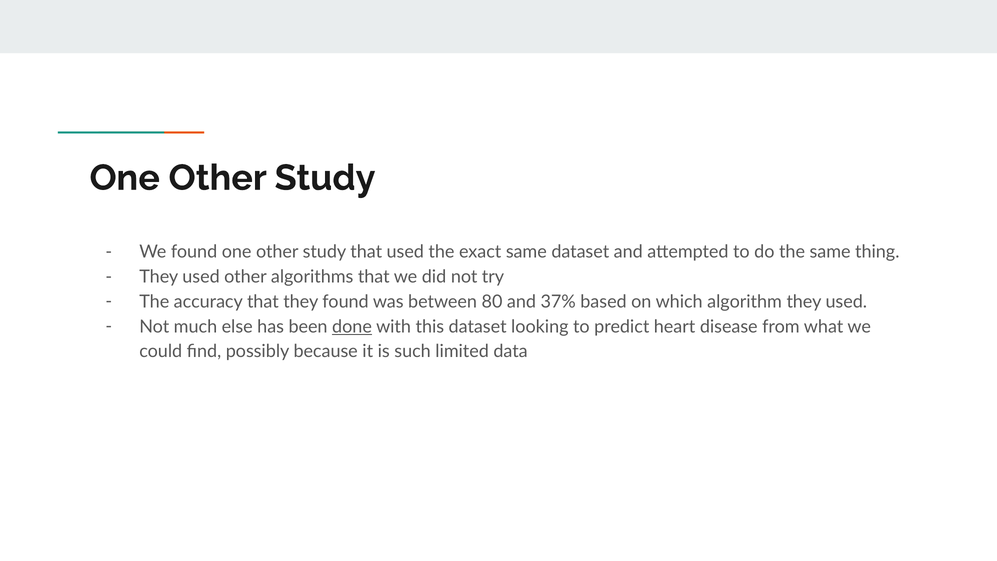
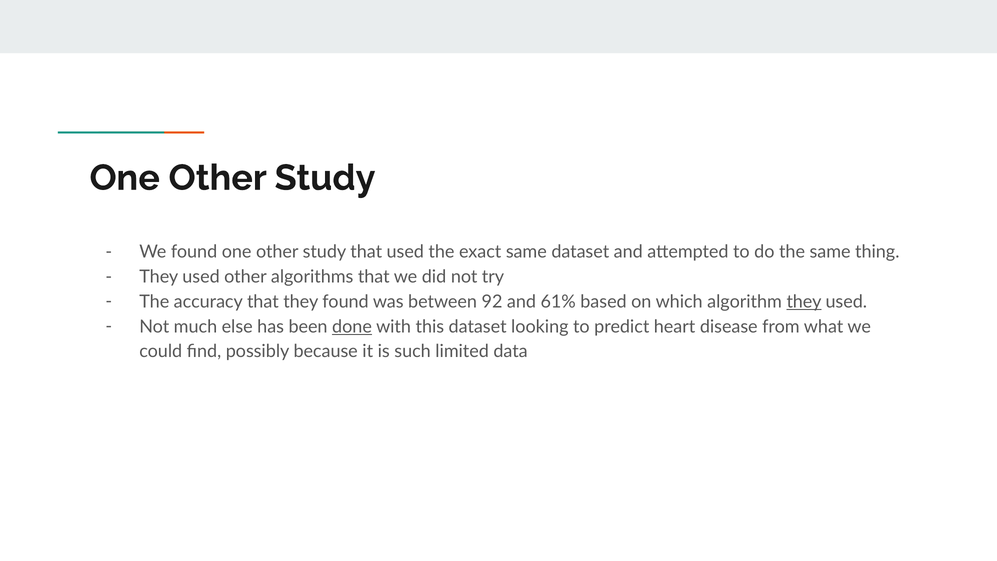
80: 80 -> 92 (492, 302)
37%: 37% -> 61% (558, 302)
they underline: none -> present (804, 302)
